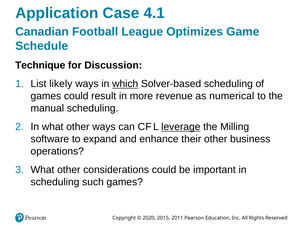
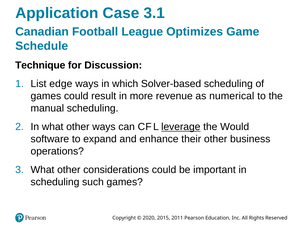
4.1: 4.1 -> 3.1 (154, 13)
likely: likely -> edge (61, 84)
which underline: present -> none (125, 84)
Milling: Milling -> Would (235, 127)
